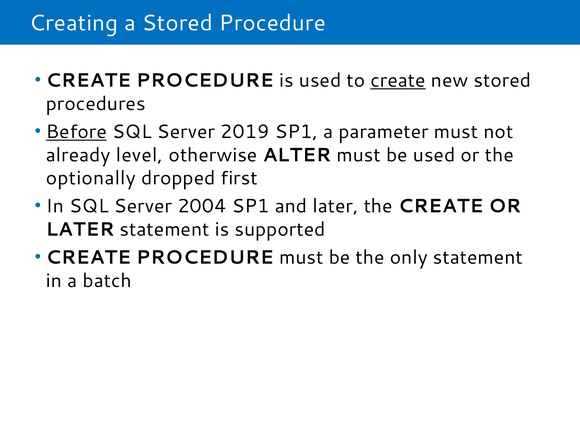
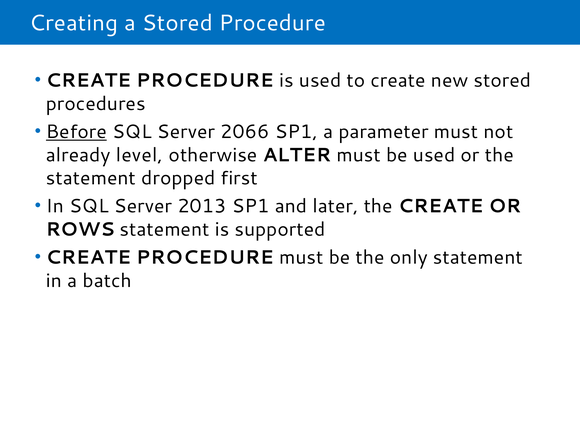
create underline: present -> none (398, 81)
2019: 2019 -> 2066 (245, 132)
optionally: optionally -> statement (91, 178)
2004: 2004 -> 2013 (202, 206)
LATER: LATER -> ROWS (80, 229)
